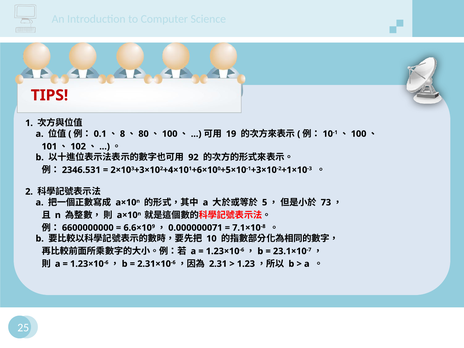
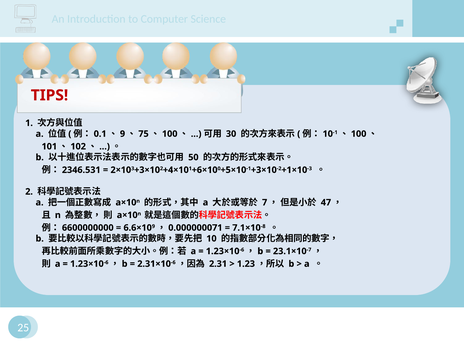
8: 8 -> 9 (123, 134)
80: 80 -> 75 (144, 134)
19: 19 -> 30 (231, 134)
92: 92 -> 50 (193, 157)
5: 5 -> 7 (265, 202)
73: 73 -> 47 (326, 202)
